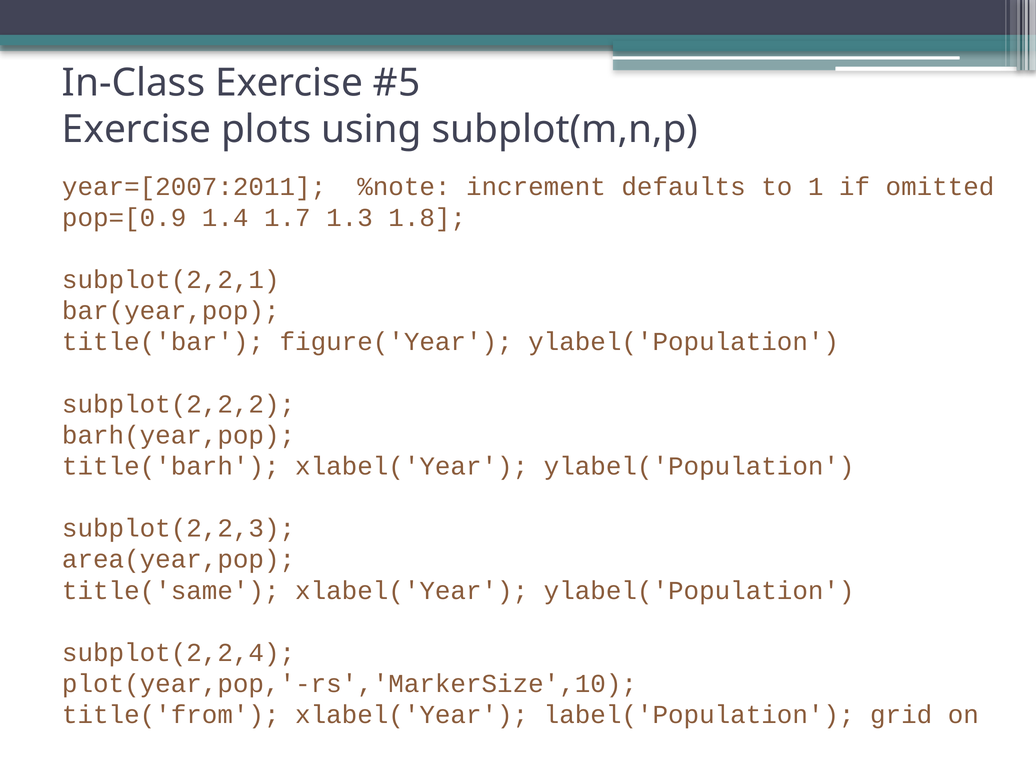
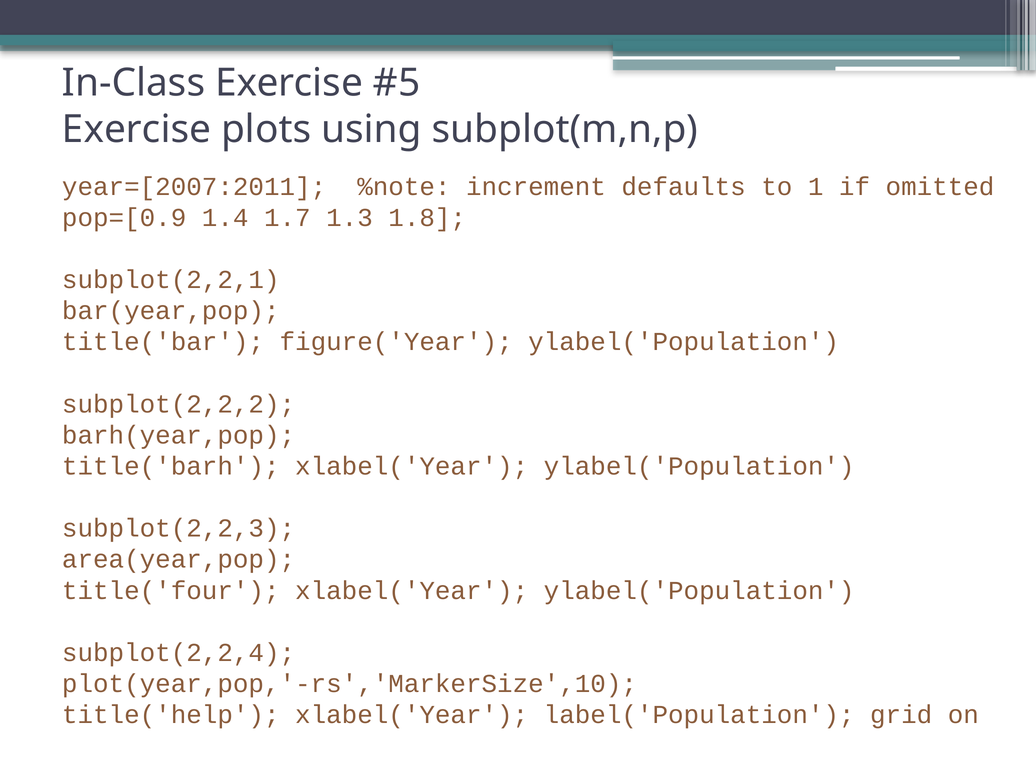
title('same: title('same -> title('four (171, 590)
title('from: title('from -> title('help (171, 715)
